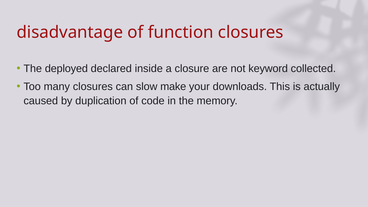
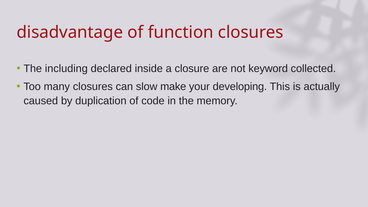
deployed: deployed -> including (66, 69)
downloads: downloads -> developing (240, 87)
